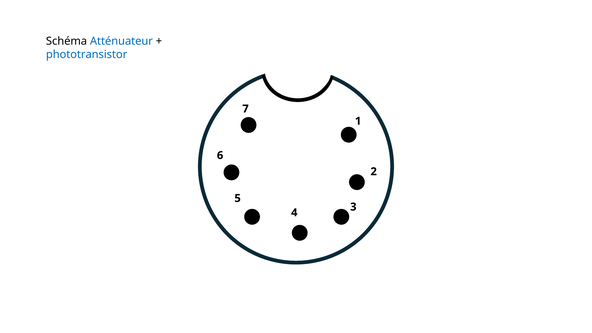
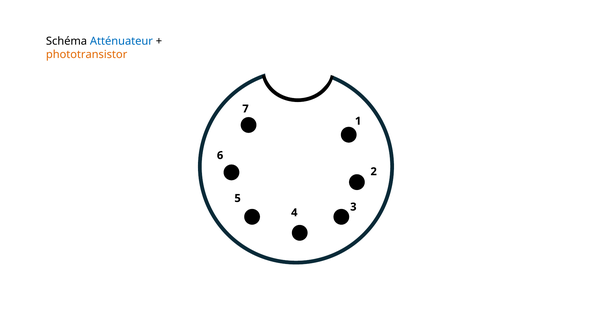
phototransistor colour: blue -> orange (87, 54)
